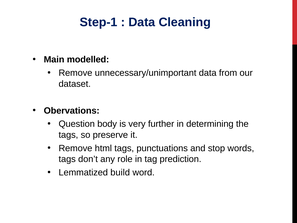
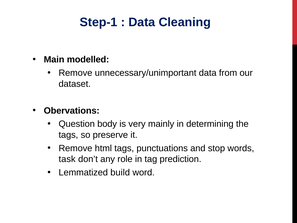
further: further -> mainly (161, 124)
tags: tags -> task (67, 159)
